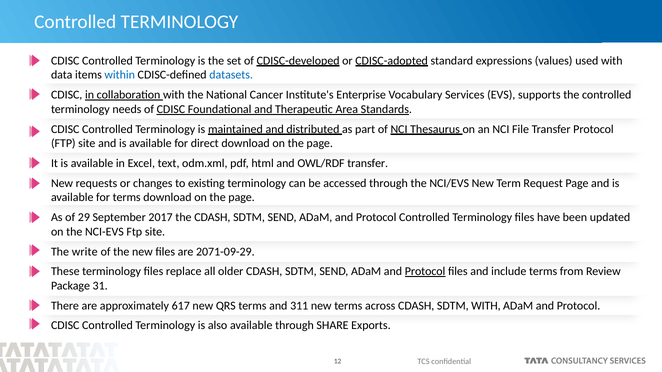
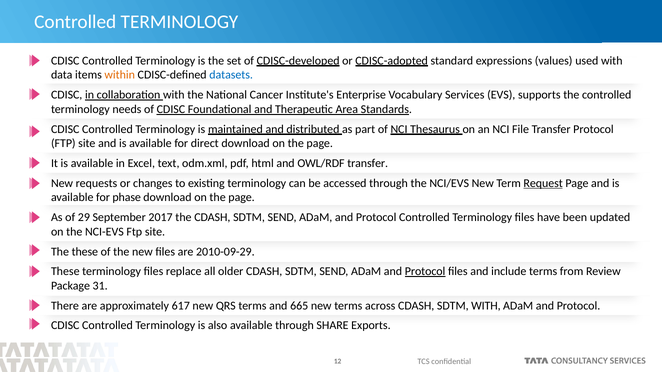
within colour: blue -> orange (120, 75)
Request underline: none -> present (543, 183)
for terms: terms -> phase (127, 198)
The write: write -> these (85, 252)
2071-09-29: 2071-09-29 -> 2010-09-29 (225, 252)
311: 311 -> 665 (299, 306)
